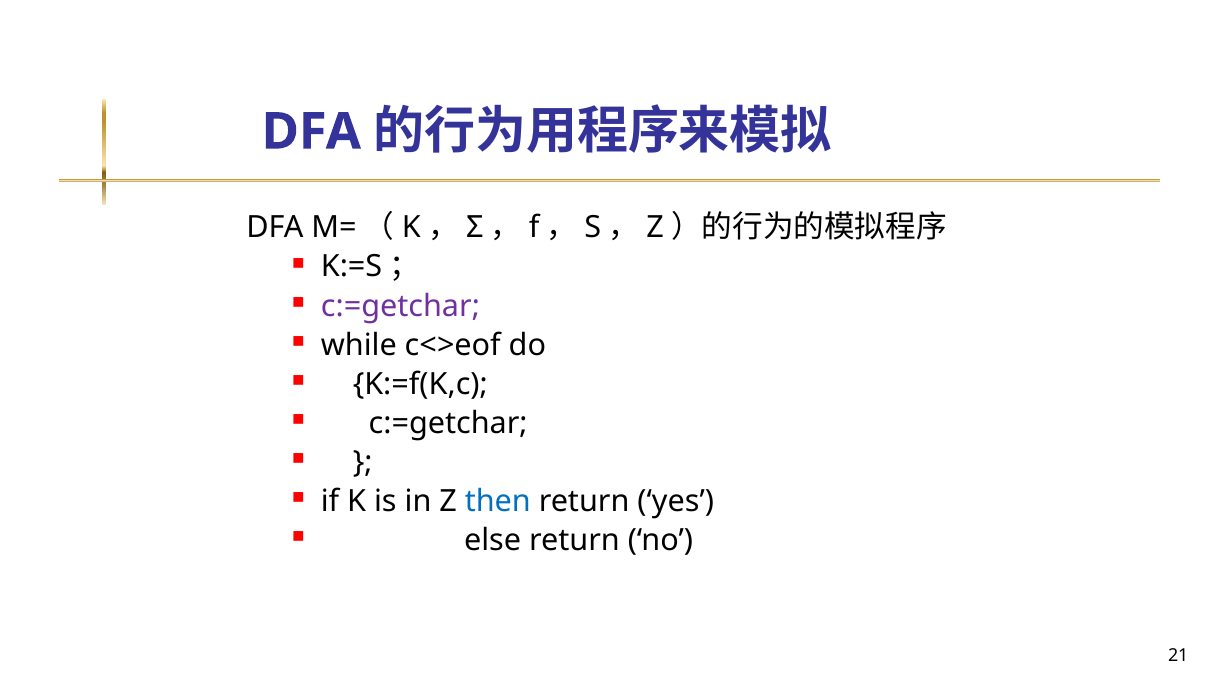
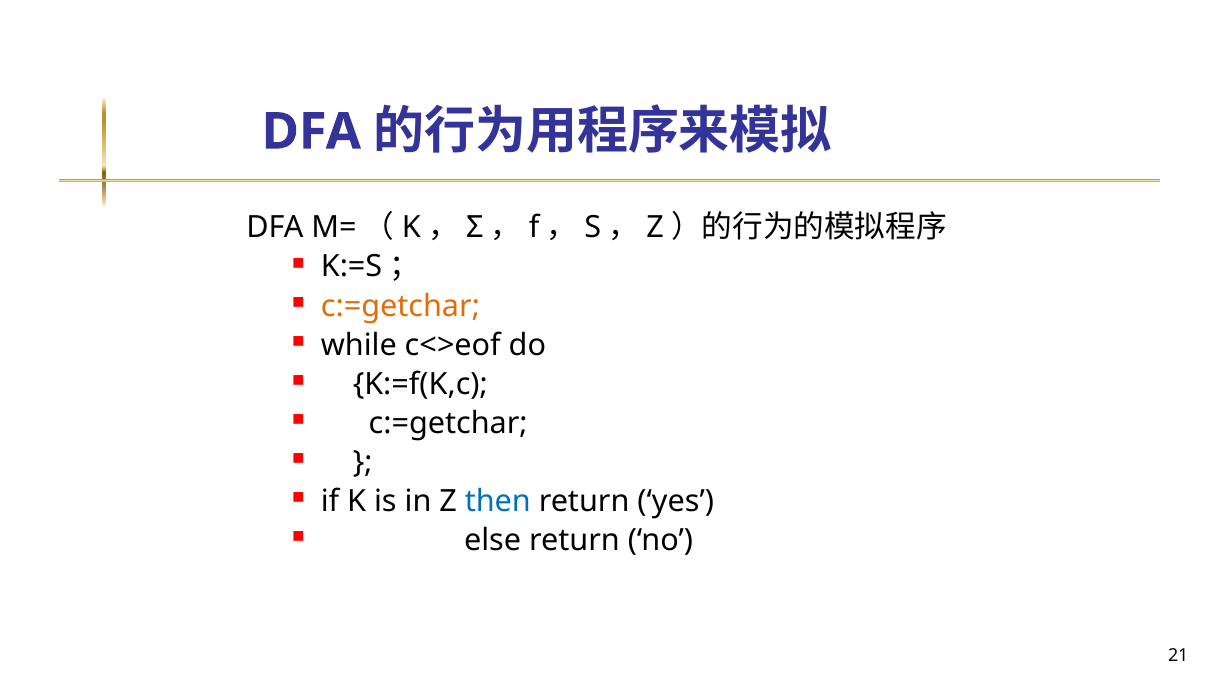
c:=getchar colour: purple -> orange (400, 306)
